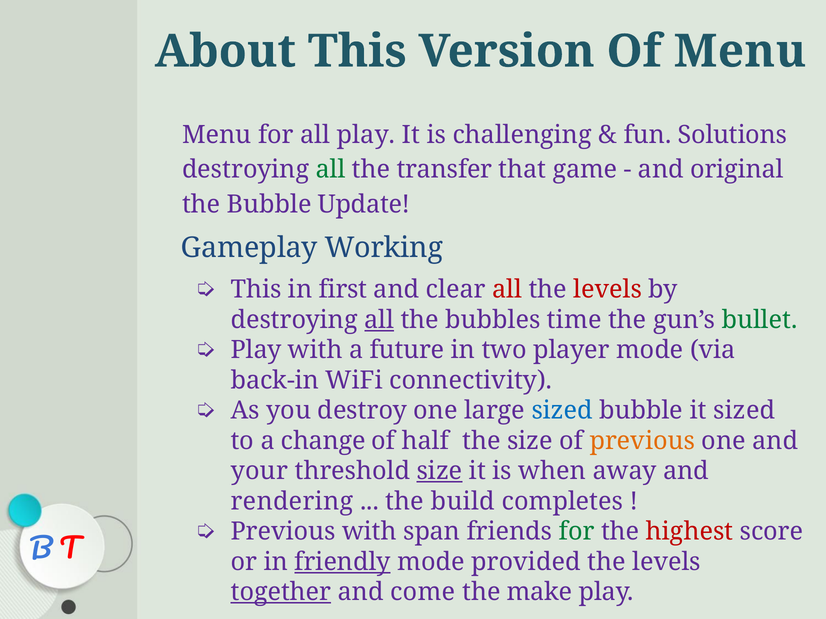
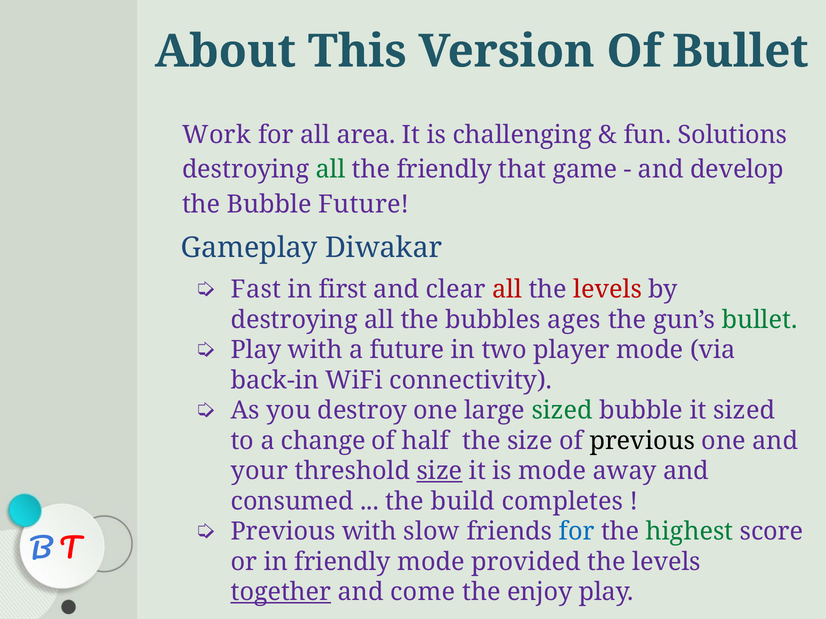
Of Menu: Menu -> Bullet (740, 51)
Menu: Menu -> Work (217, 135)
all play: play -> area (366, 135)
the transfer: transfer -> friendly (444, 170)
original: original -> develop (737, 170)
Bubble Update: Update -> Future (364, 204)
Working: Working -> Diwakar (384, 248)
This: This -> Fast (256, 290)
all underline: present -> none (379, 320)
time: time -> ages (574, 320)
sized colour: blue -> green (562, 411)
previous colour: orange -> black (642, 441)
is when: when -> mode (552, 471)
rendering: rendering -> consumed (292, 502)
span: span -> slow (432, 532)
for colour: green -> blue (577, 532)
highest colour: red -> green (690, 532)
friendly underline: present -> none (343, 562)
make: make -> enjoy (540, 593)
